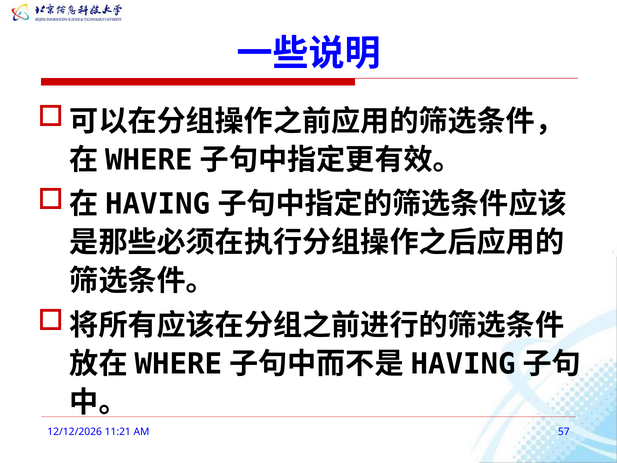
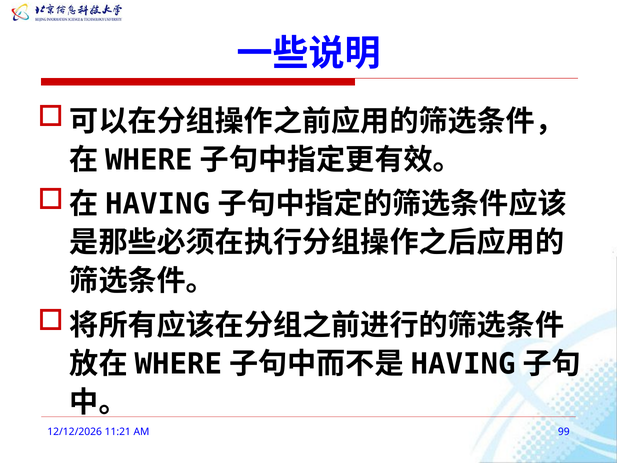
57: 57 -> 99 (564, 431)
